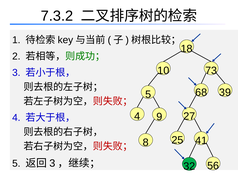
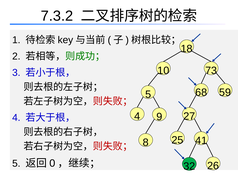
39: 39 -> 59 (225, 92)
3: 3 -> 0 (52, 163)
56: 56 -> 26 (213, 165)
